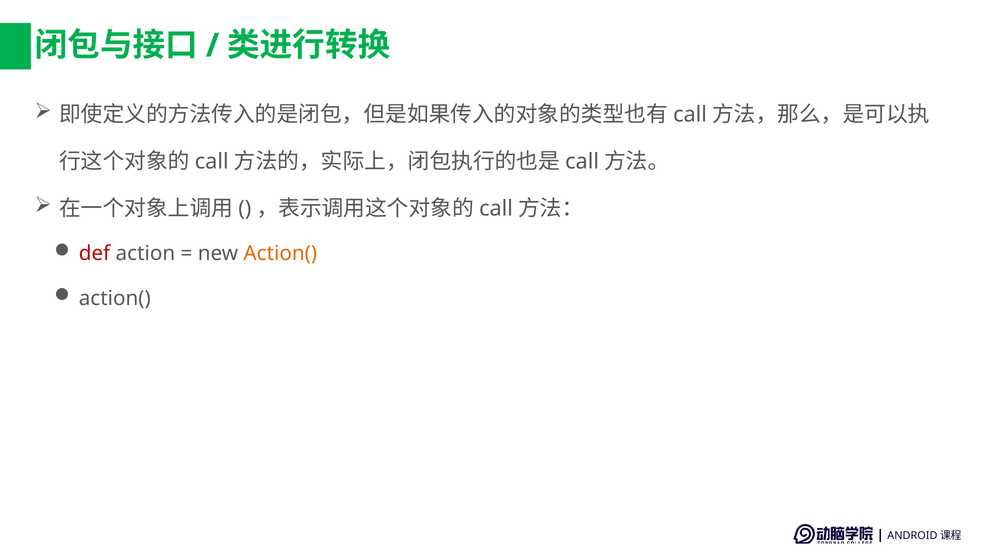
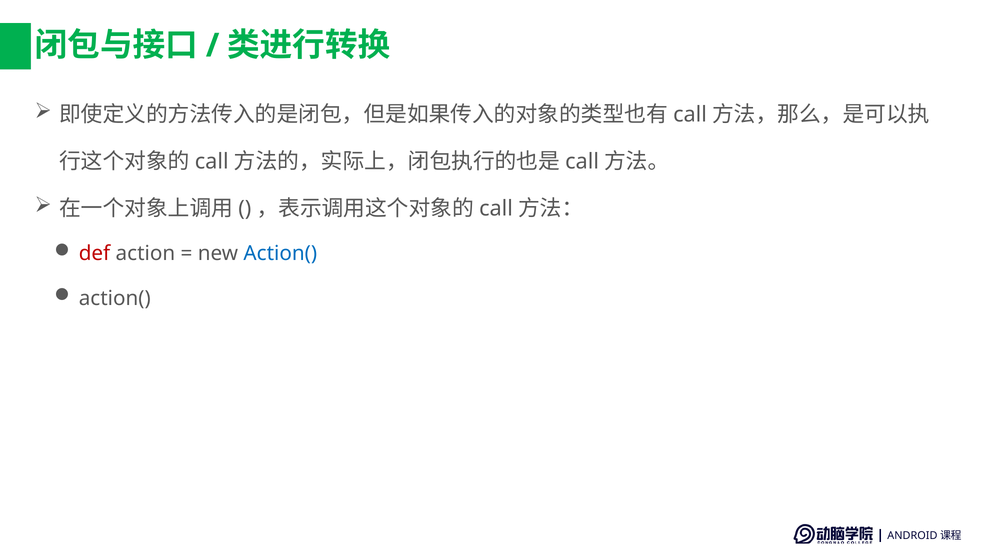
Action( colour: orange -> blue (280, 254)
